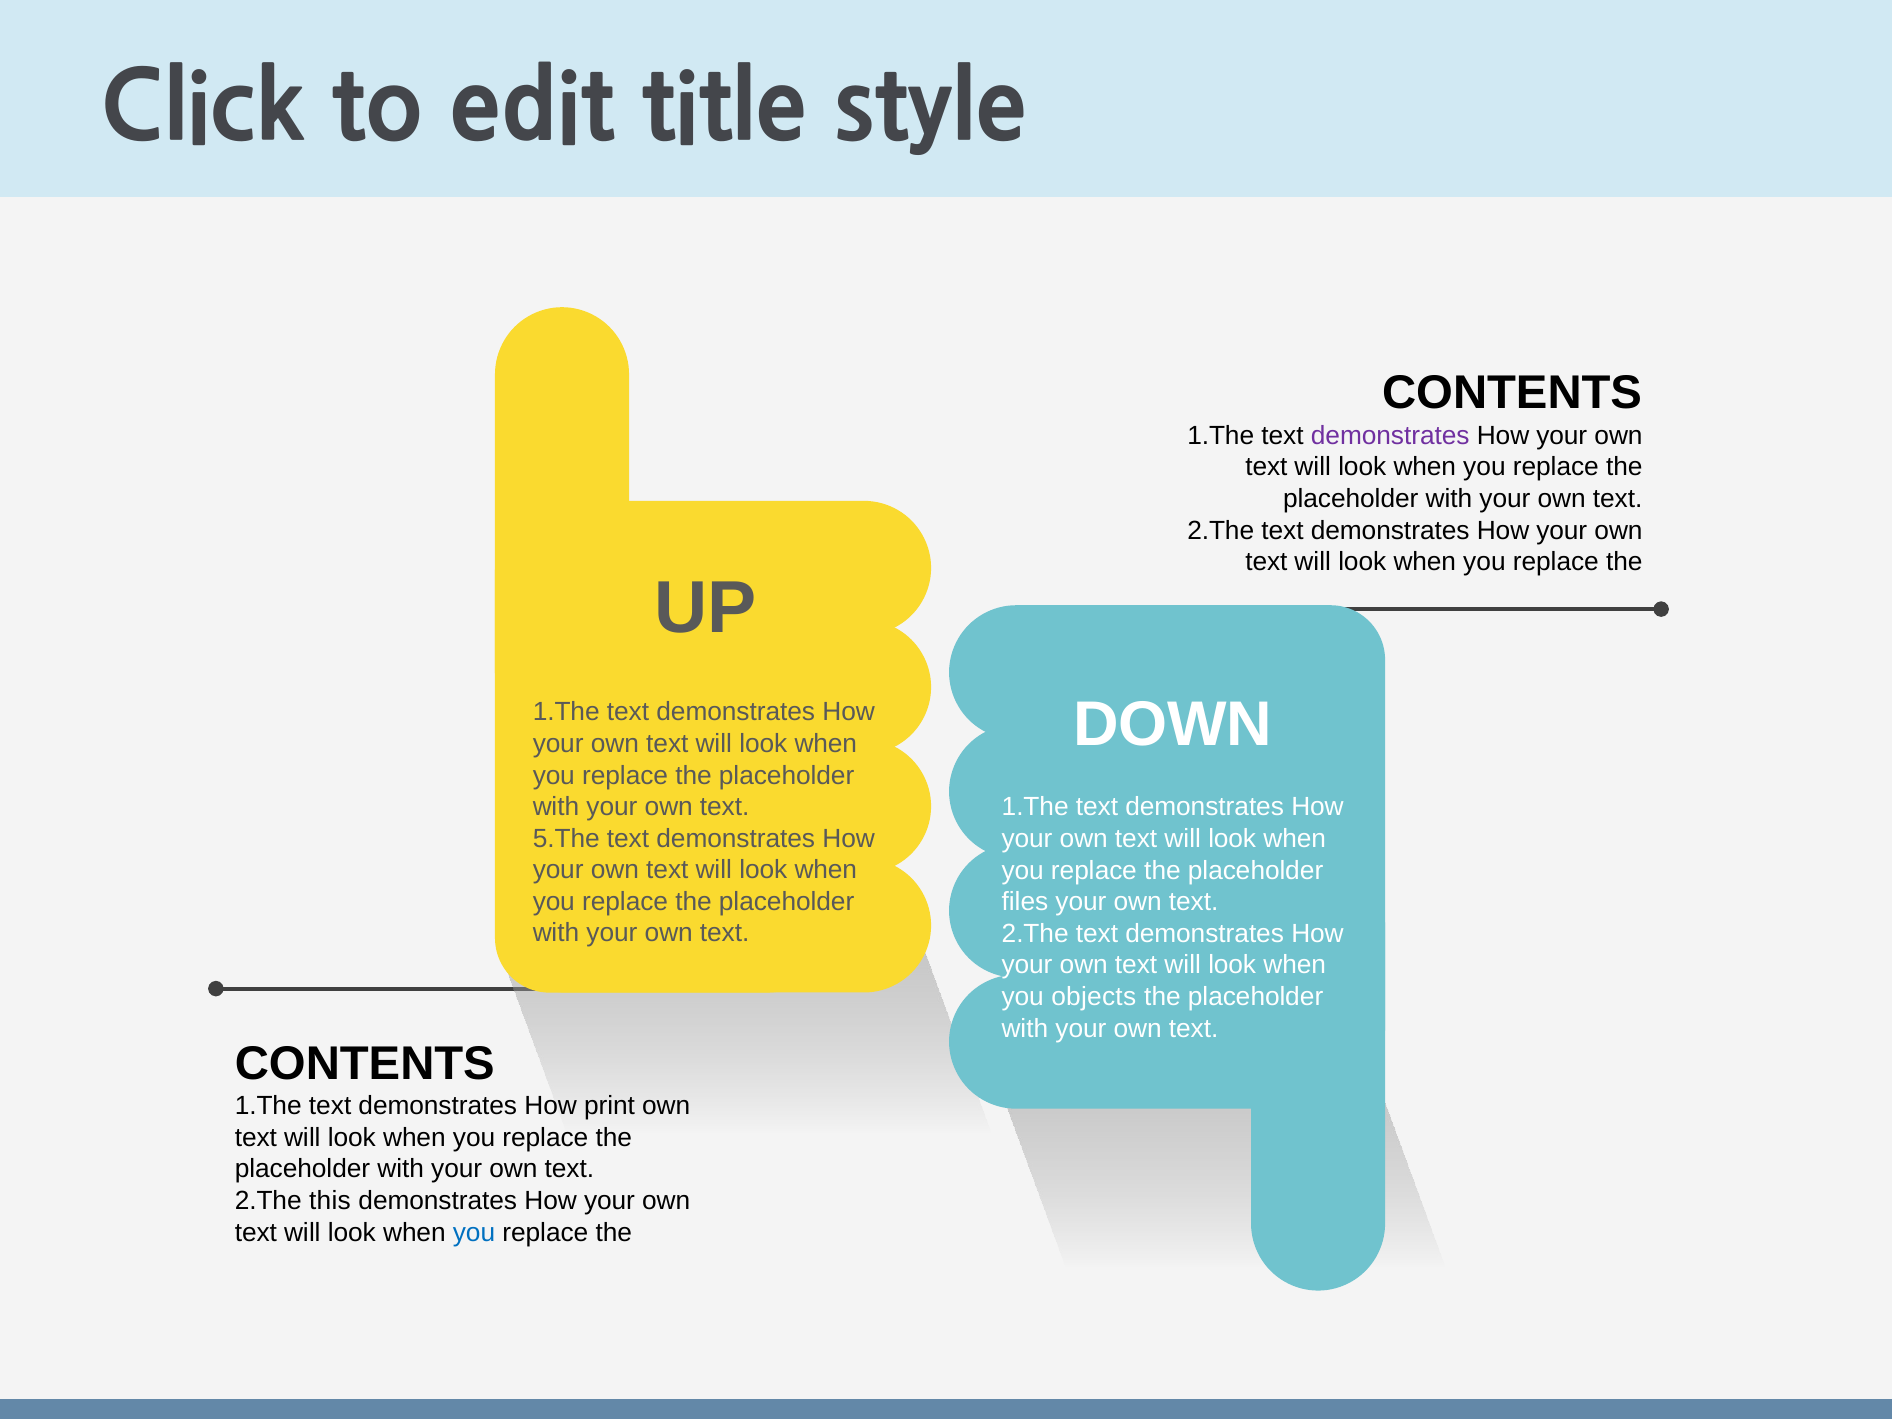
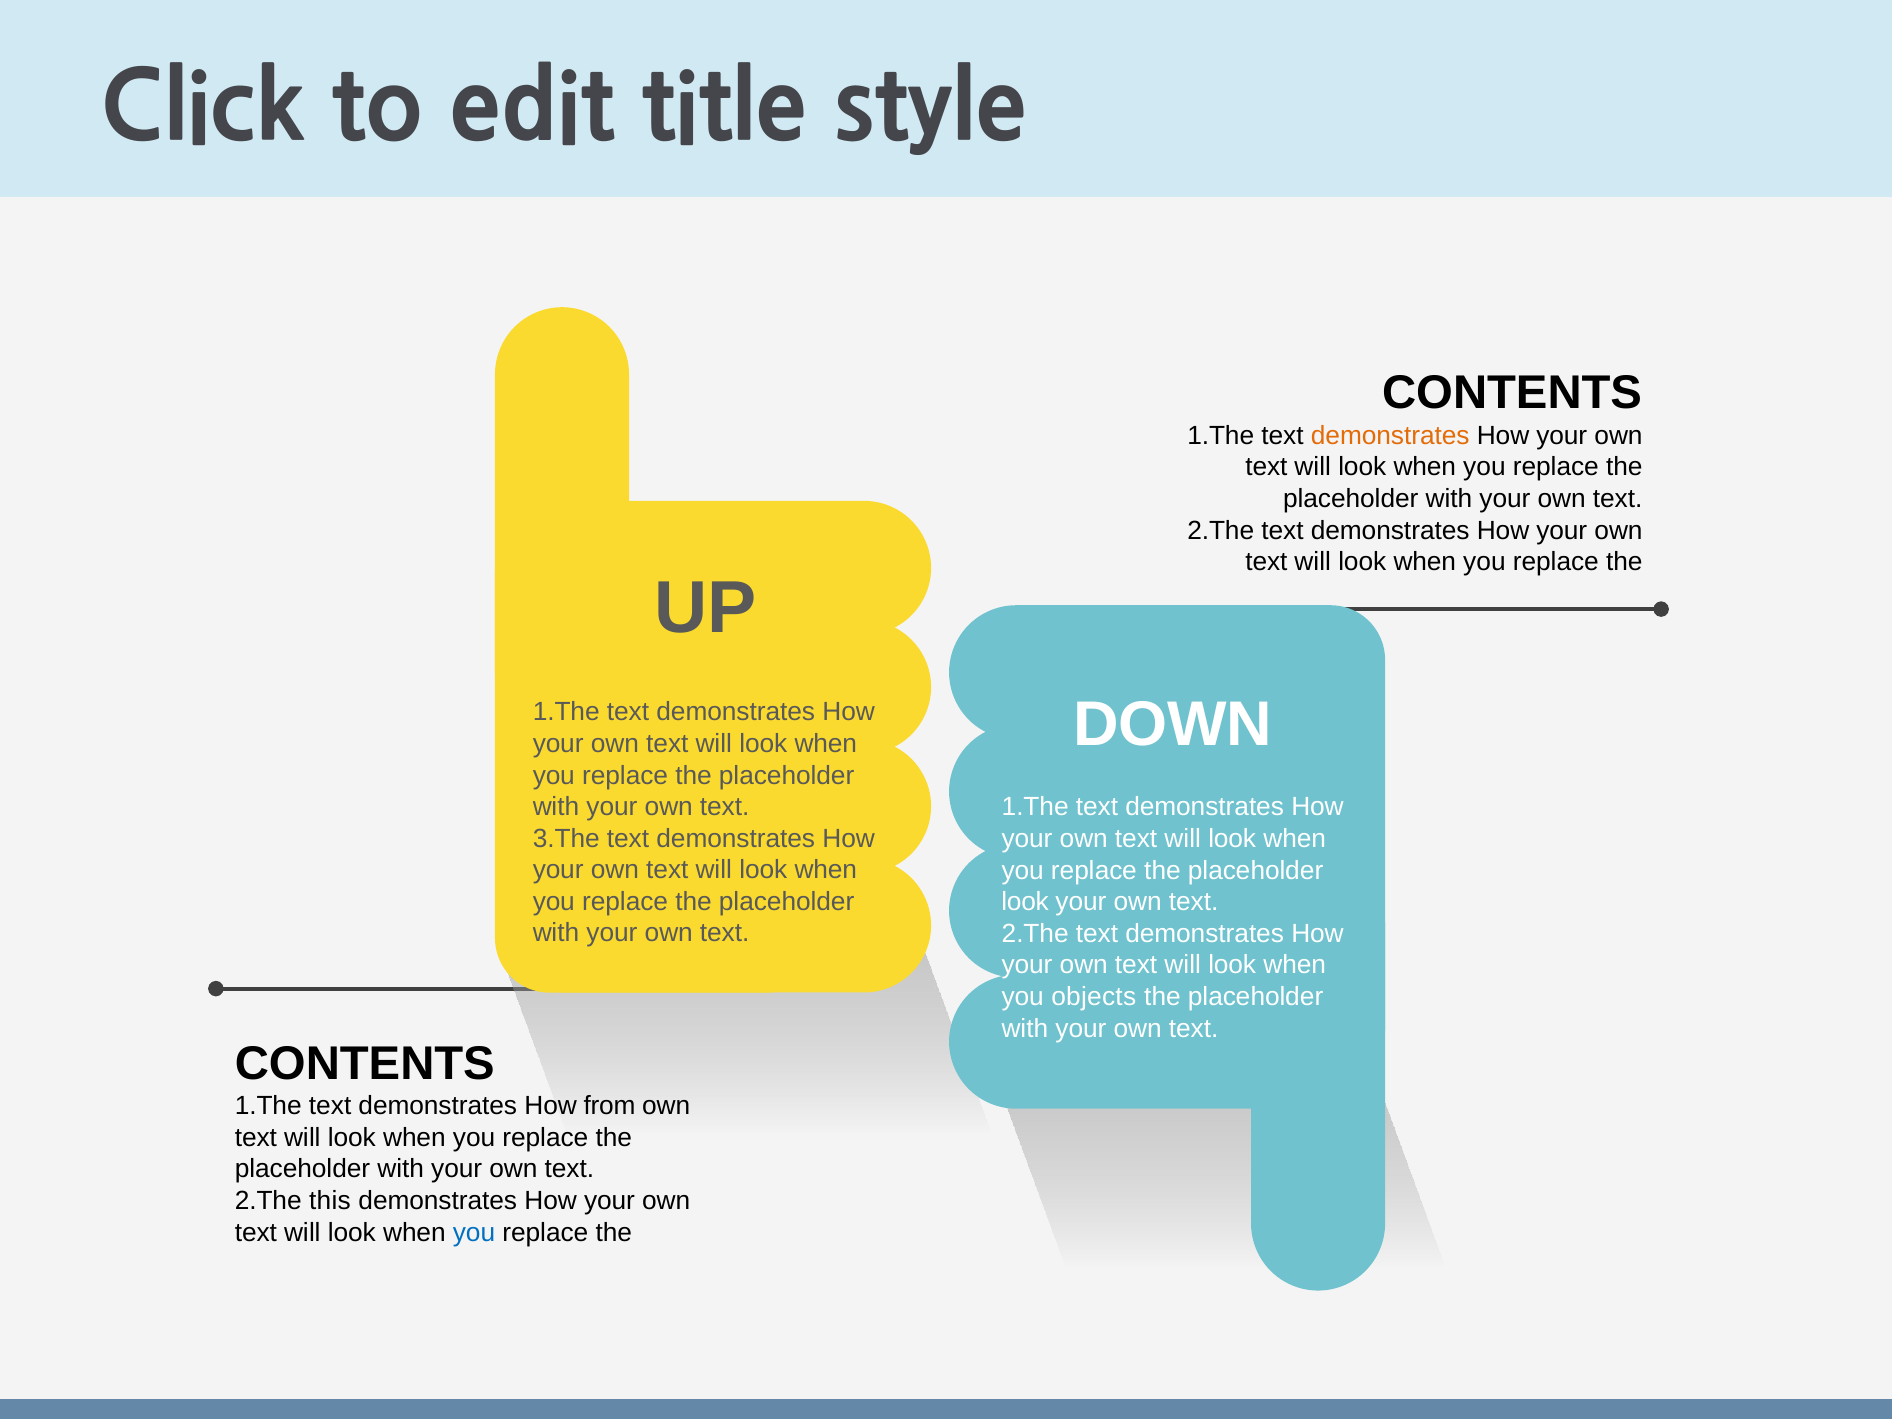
demonstrates colour: purple -> orange (1390, 436)
5.The: 5.The -> 3.The (566, 839)
files: files -> look (1025, 902)
print: print -> from (610, 1106)
